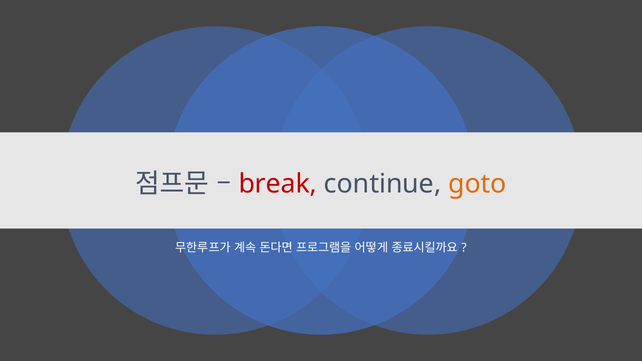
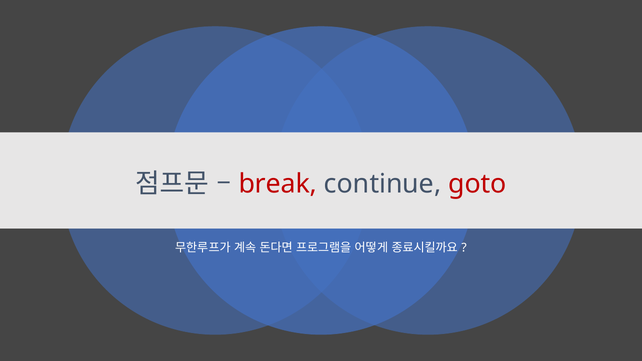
goto colour: orange -> red (477, 184)
